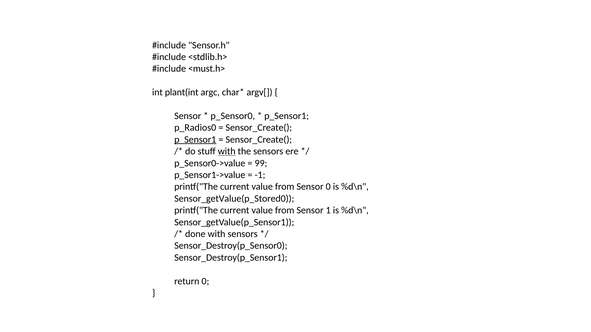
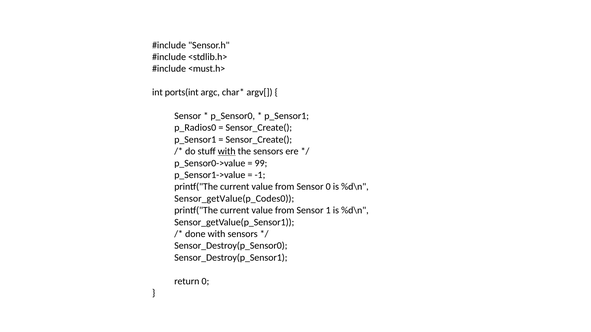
plant(int: plant(int -> ports(int (182, 92)
p_Sensor1 underline: present -> none (195, 140)
Sensor_getValue(p_Stored0: Sensor_getValue(p_Stored0 -> Sensor_getValue(p_Codes0 (234, 199)
